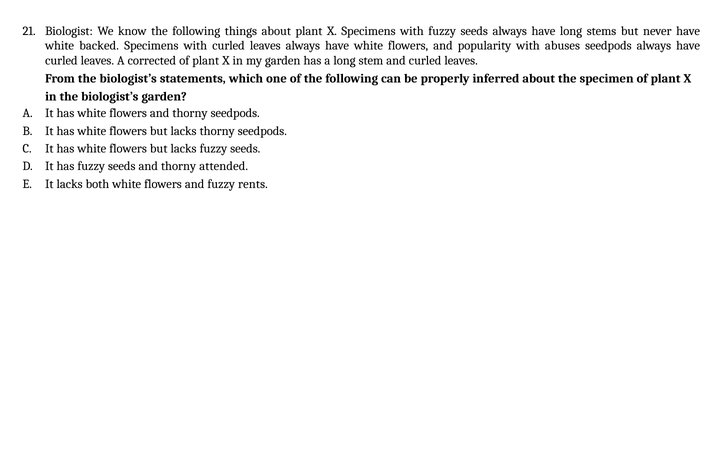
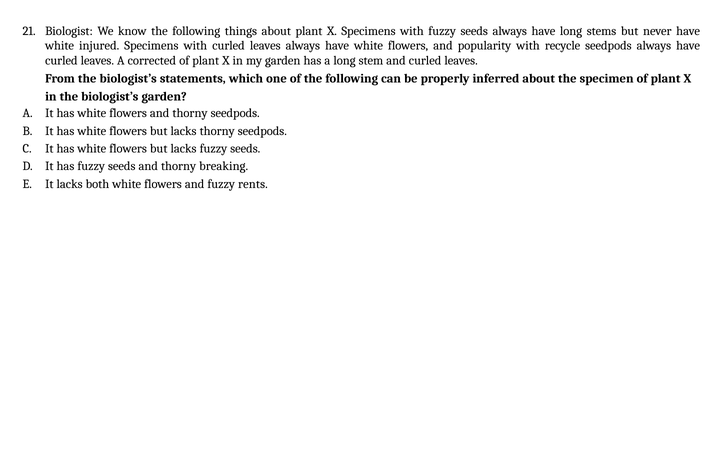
backed: backed -> injured (99, 46)
abuses: abuses -> recycle (563, 46)
attended: attended -> breaking (224, 166)
